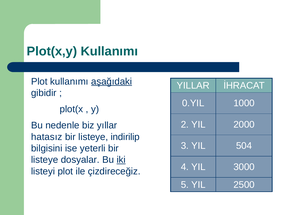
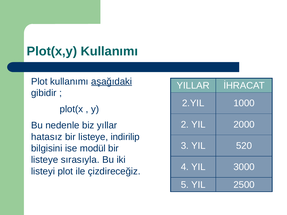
0.YIL: 0.YIL -> 2.YIL (193, 103)
504: 504 -> 520 (244, 146)
yeterli: yeterli -> modül (93, 149)
dosyalar: dosyalar -> sırasıyla (80, 160)
iki underline: present -> none (121, 160)
